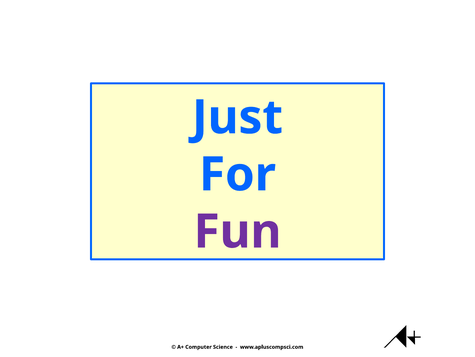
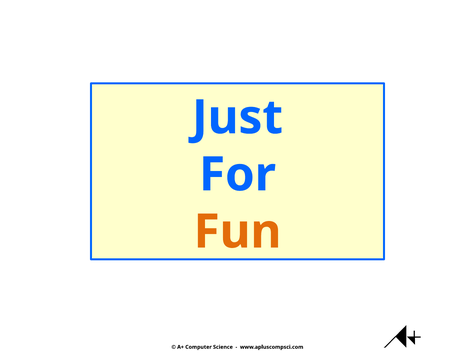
Fun colour: purple -> orange (237, 231)
